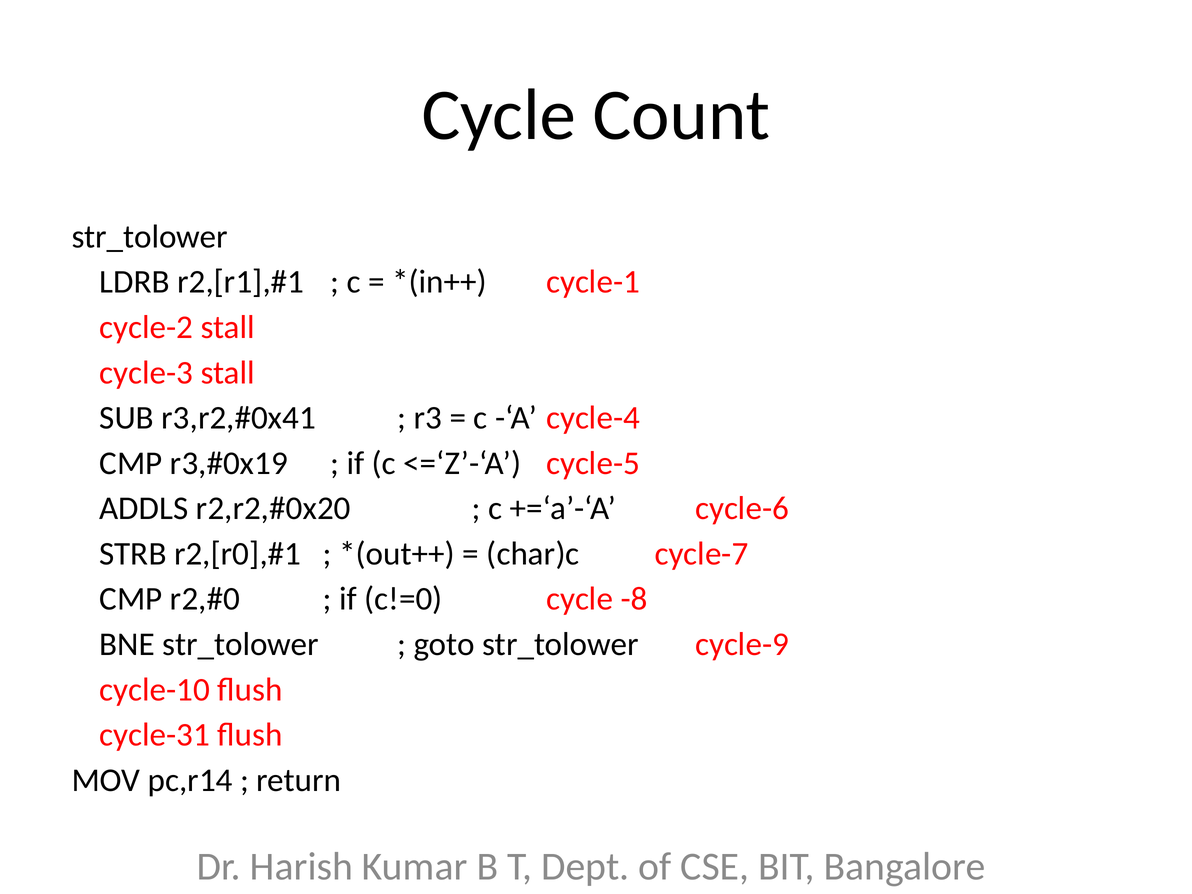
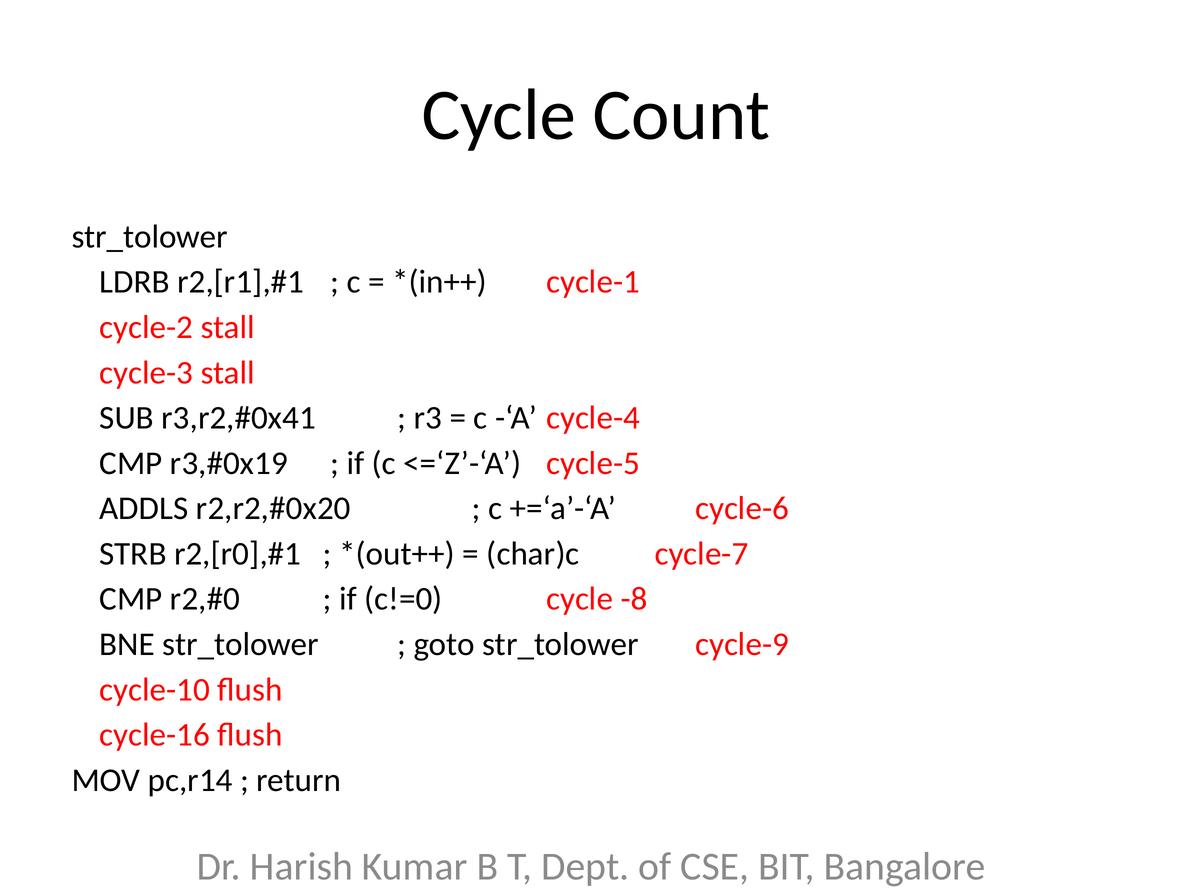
cycle-31: cycle-31 -> cycle-16 (155, 735)
